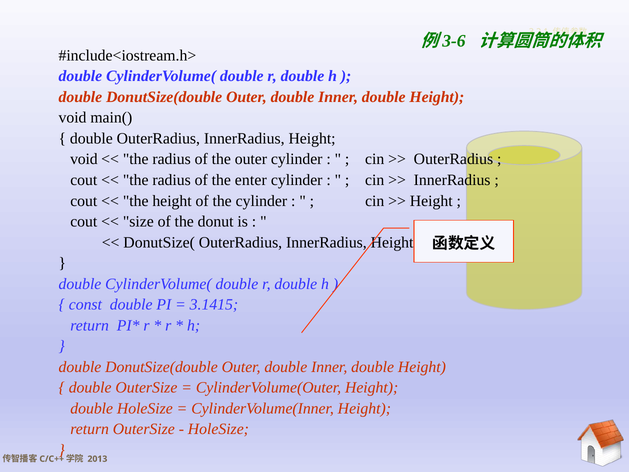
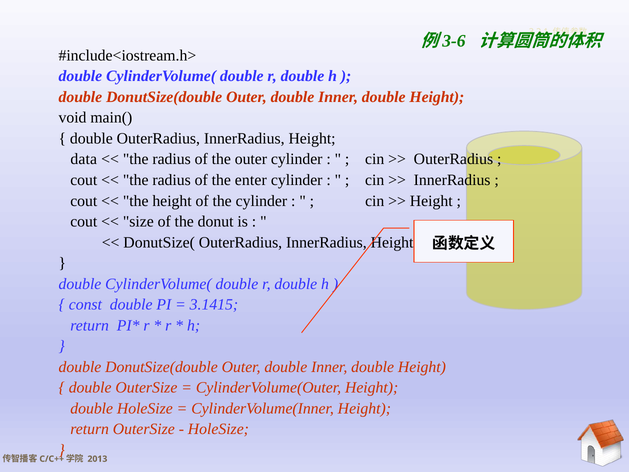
void: void -> data (84, 159)
